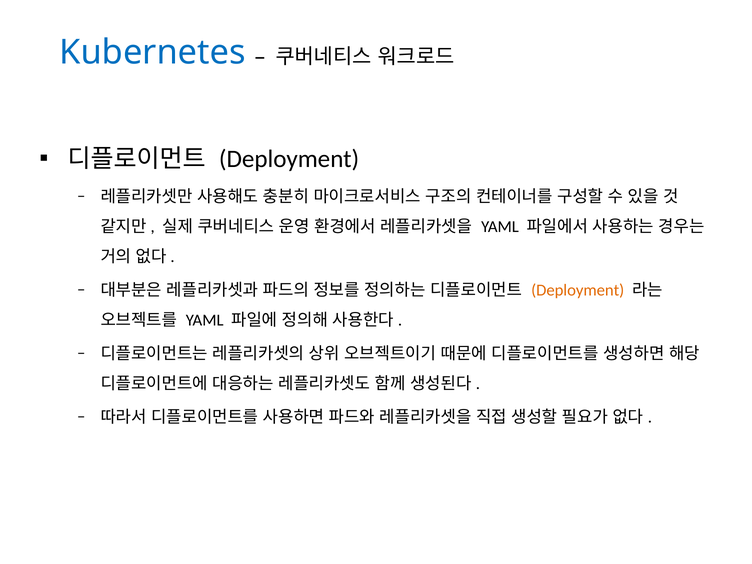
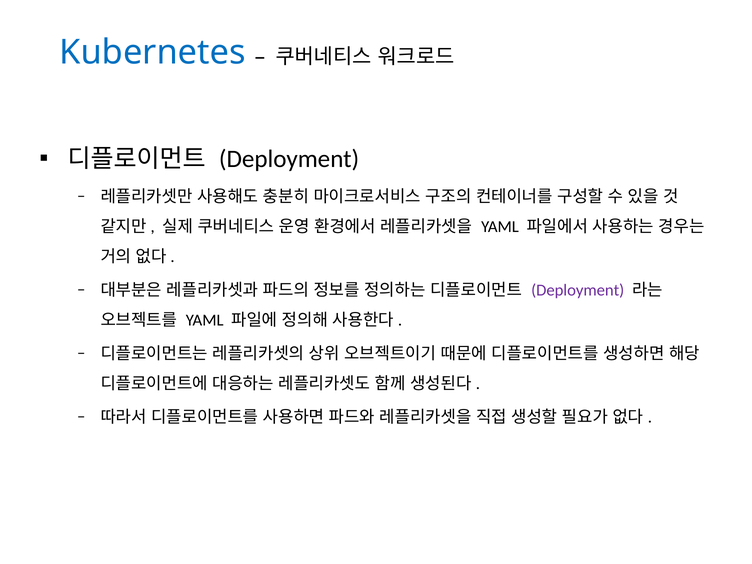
Deployment colour: orange -> purple (578, 290)
